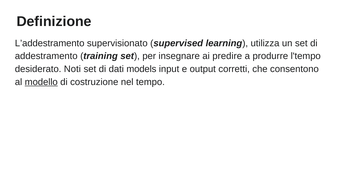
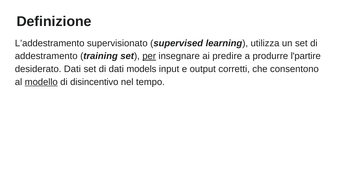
per underline: none -> present (149, 56)
l'tempo: l'tempo -> l'partire (306, 56)
desiderato Noti: Noti -> Dati (72, 69)
costruzione: costruzione -> disincentivo (94, 82)
